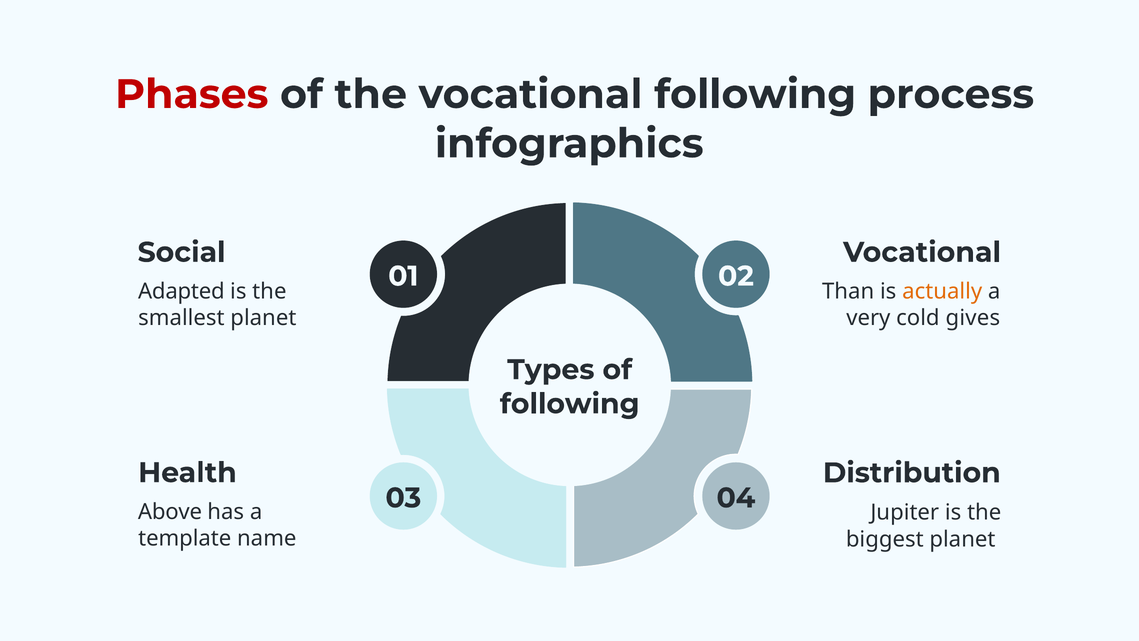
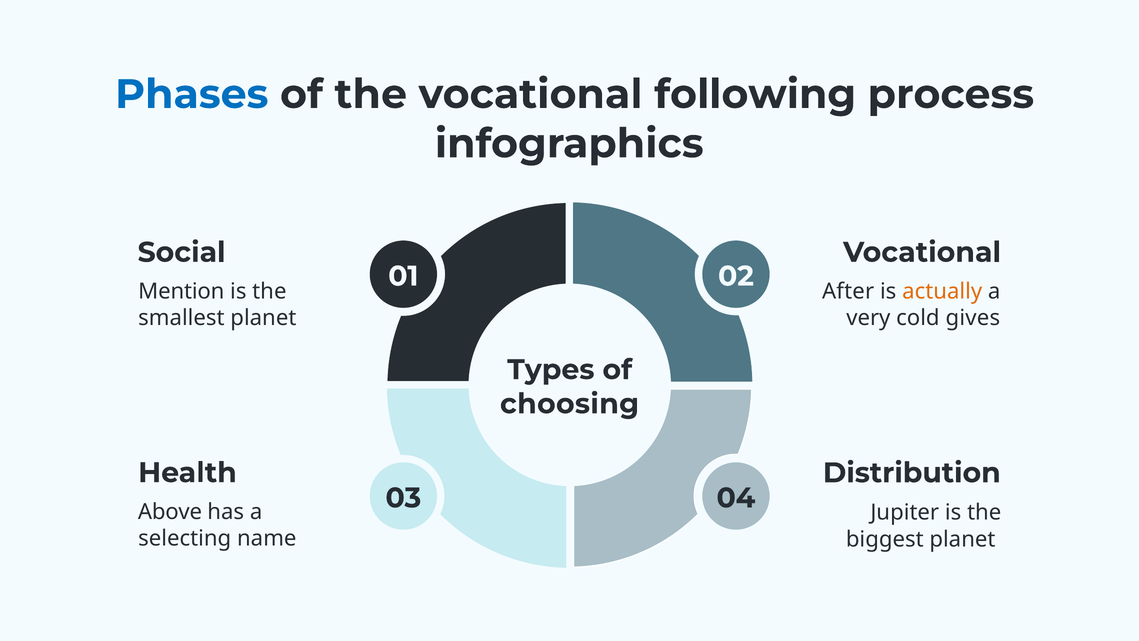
Phases colour: red -> blue (192, 94)
Adapted: Adapted -> Mention (181, 291)
Than: Than -> After (848, 291)
following: following -> choosing (570, 404)
template: template -> selecting (185, 538)
